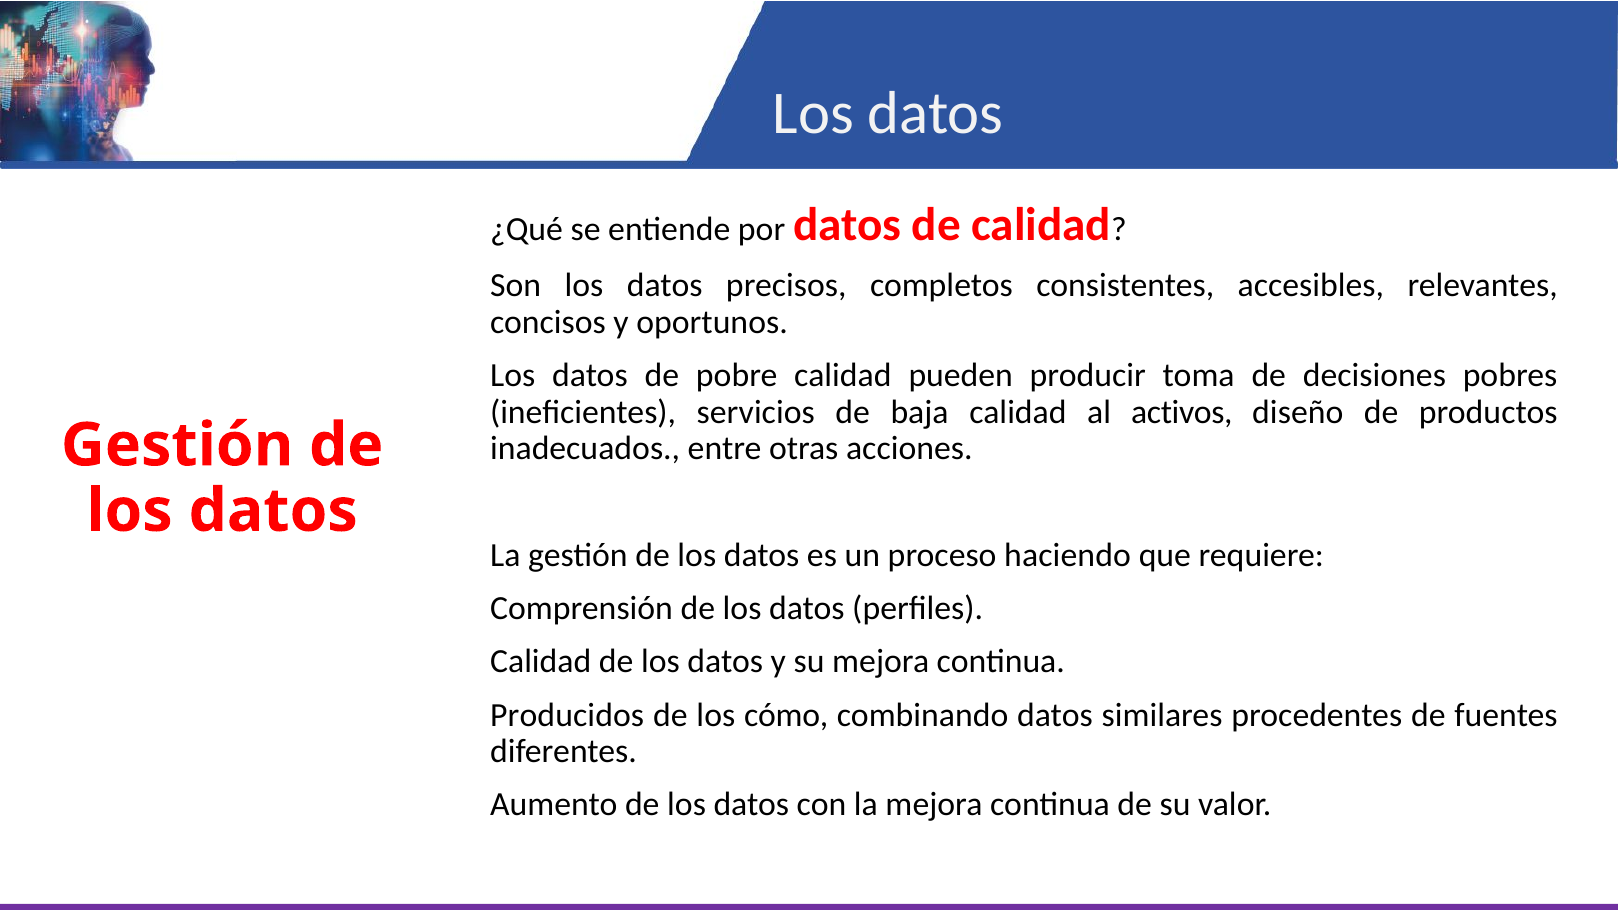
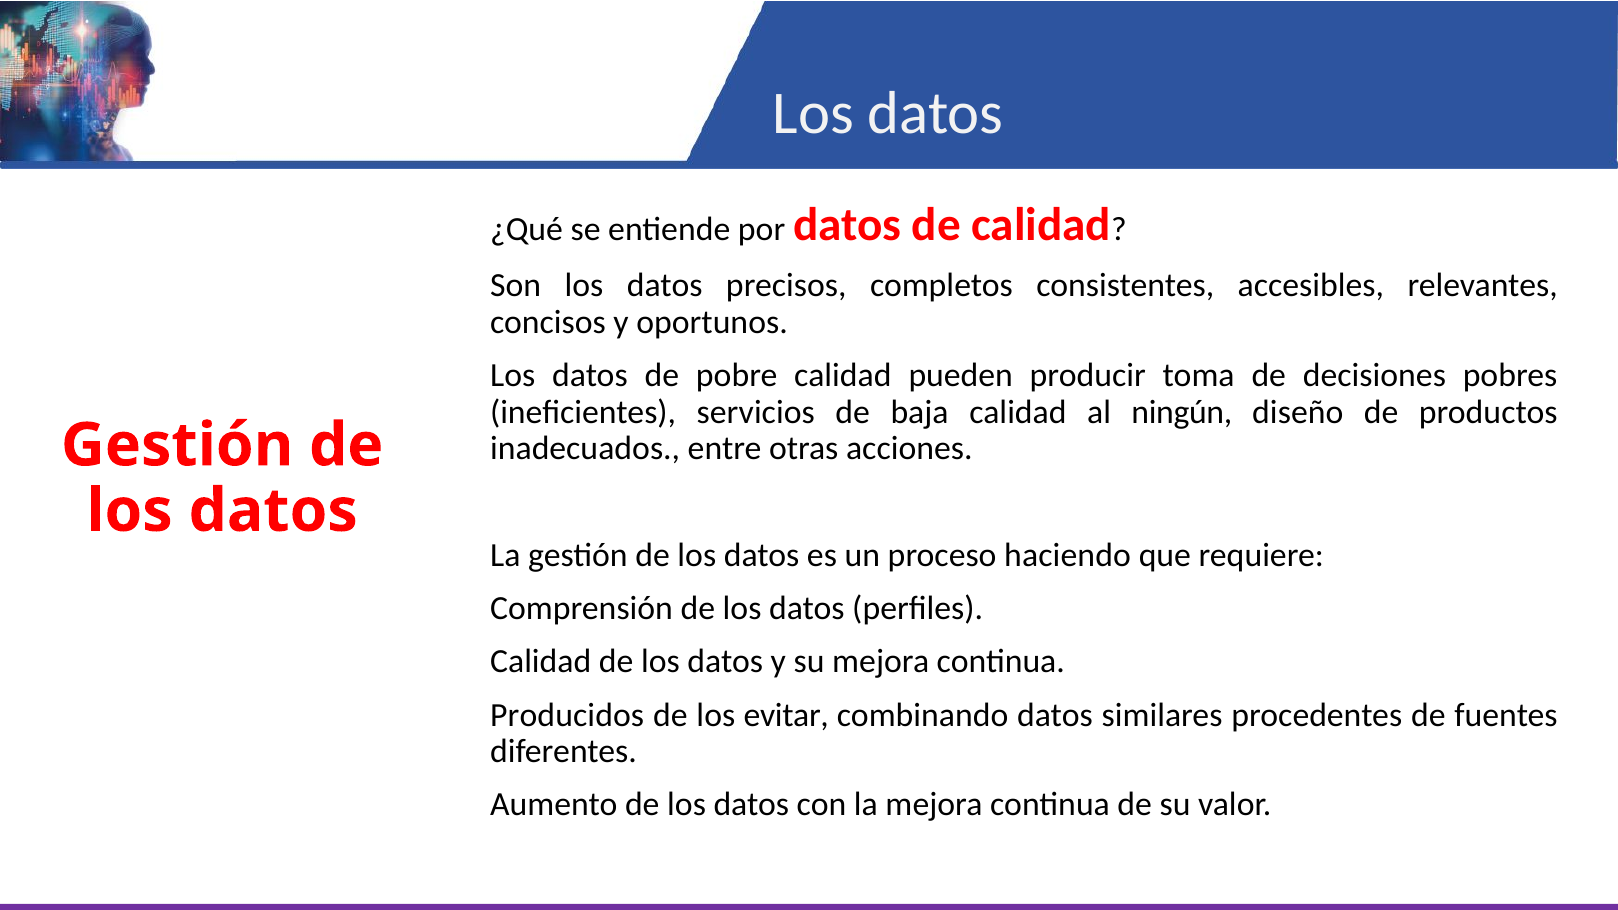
activos: activos -> ningún (1182, 412)
cómo: cómo -> evitar (786, 715)
